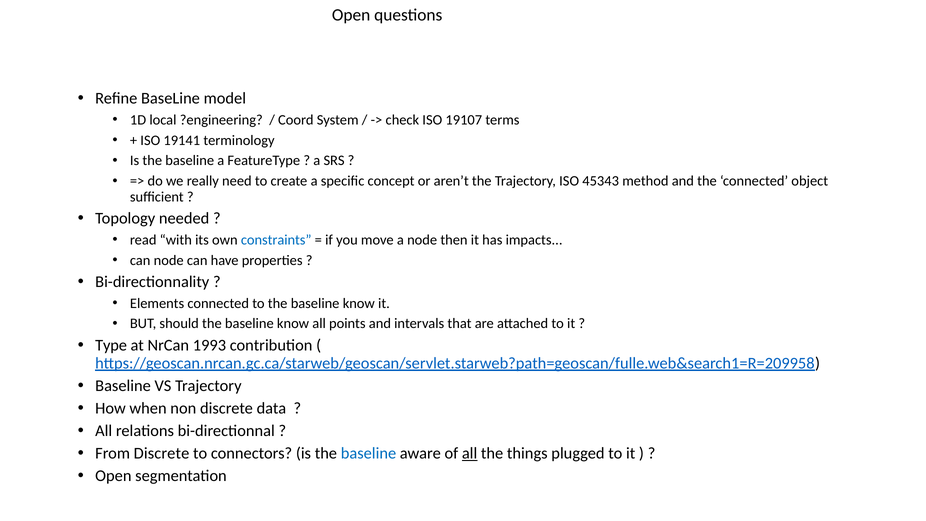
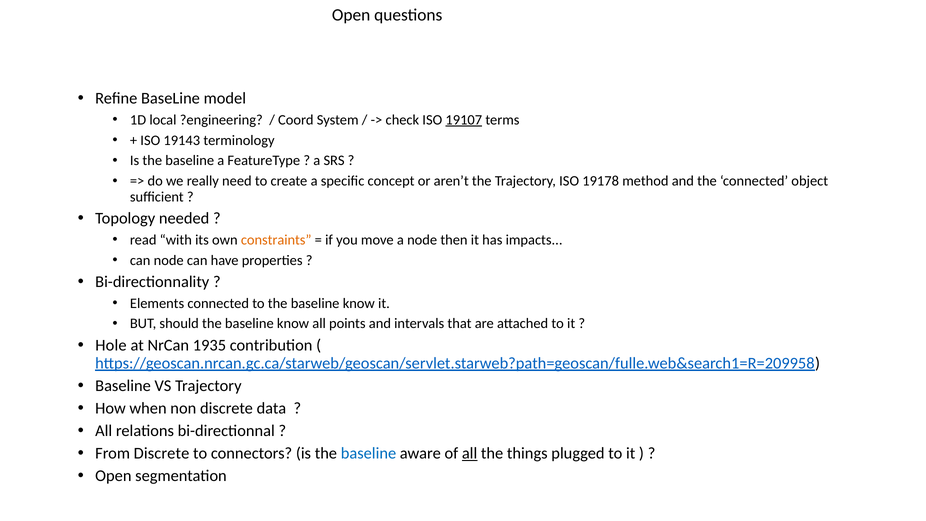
19107 underline: none -> present (464, 120)
19141: 19141 -> 19143 (182, 140)
45343: 45343 -> 19178 (601, 181)
constraints colour: blue -> orange (276, 240)
Type: Type -> Hole (111, 345)
1993: 1993 -> 1935 (209, 345)
